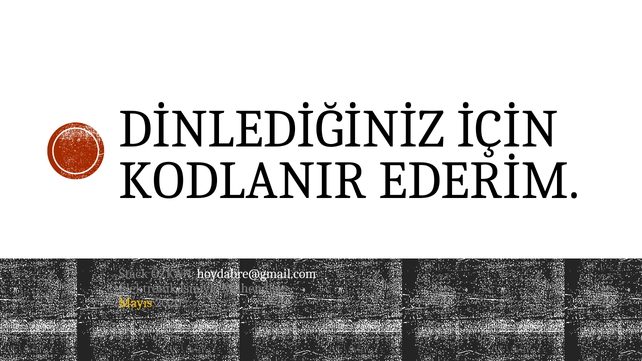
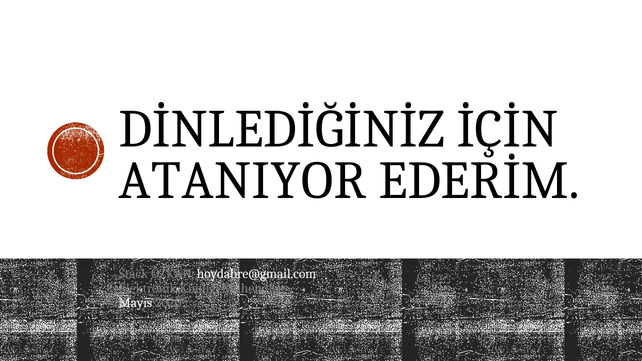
KODLANIR: KODLANIR -> ATANIYOR (243, 181)
Ismiyle: Ismiyle -> Kimliği (199, 288)
Mayıs colour: yellow -> white (136, 303)
